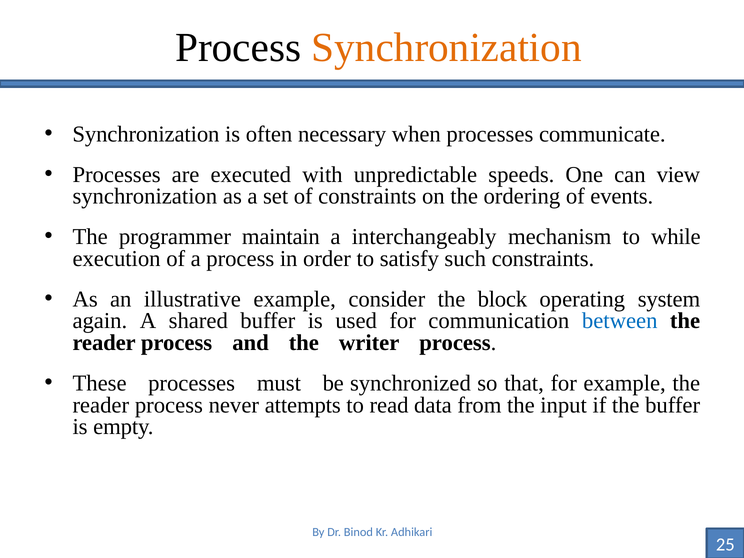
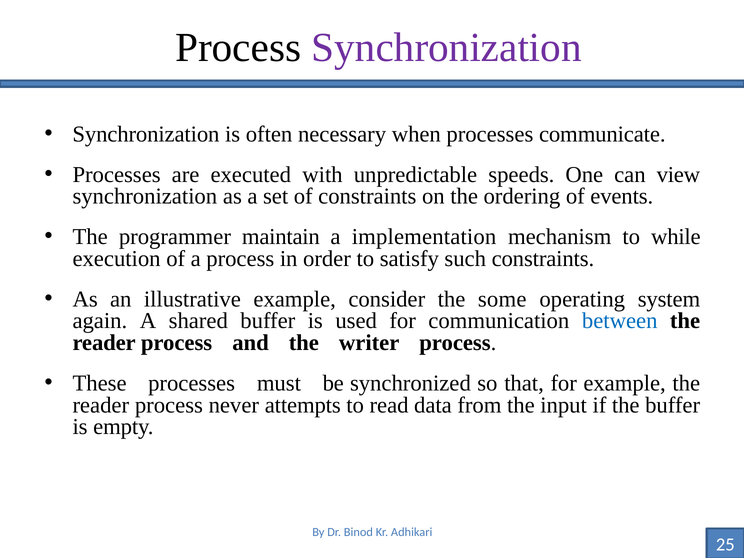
Synchronization colour: orange -> purple (447, 47)
interchangeably: interchangeably -> implementation (424, 237)
block: block -> some (502, 299)
